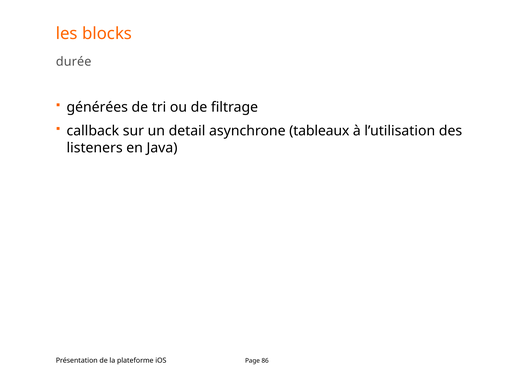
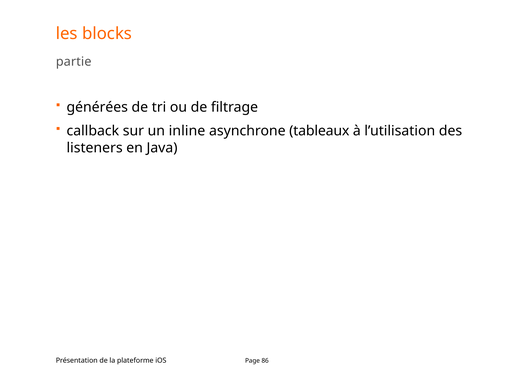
durée: durée -> partie (74, 62)
detail: detail -> inline (187, 131)
